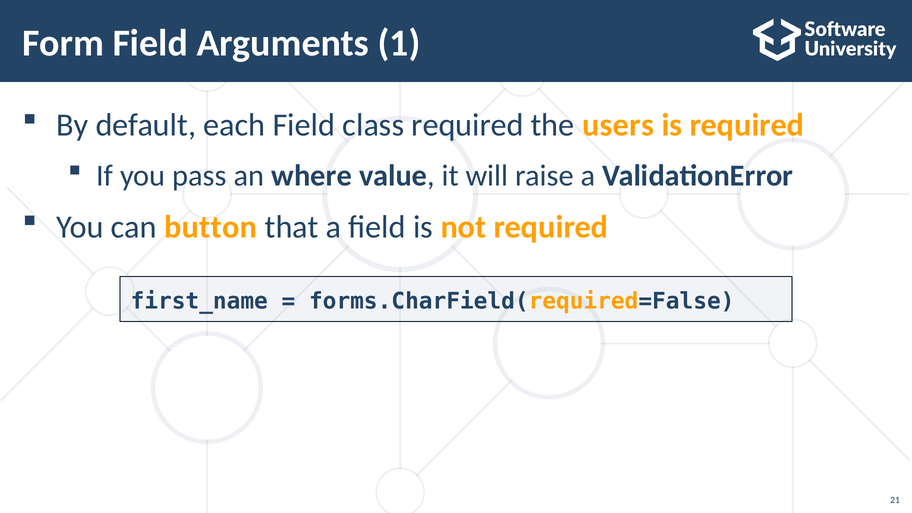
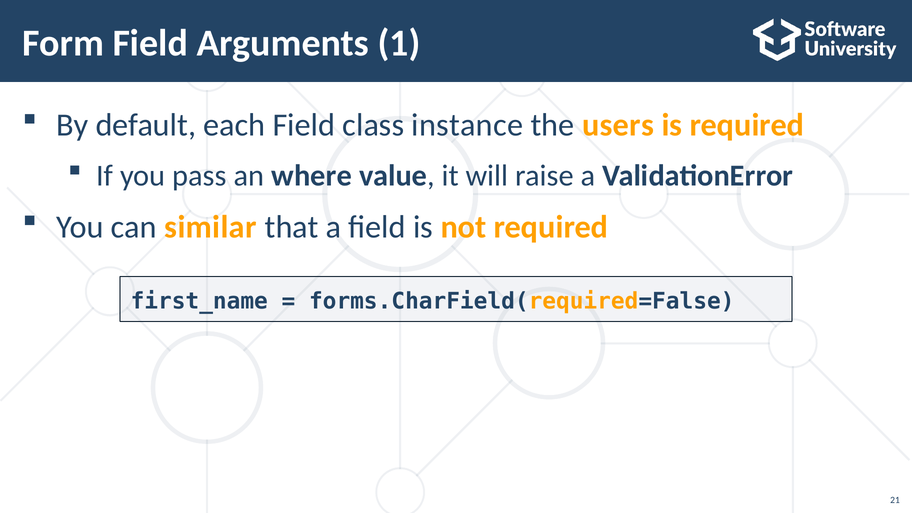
class required: required -> instance (467, 125)
button: button -> similar (211, 227)
